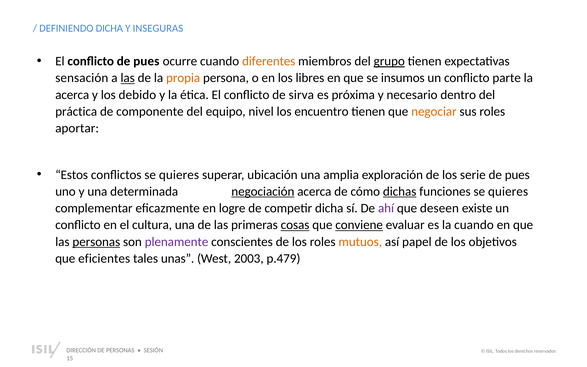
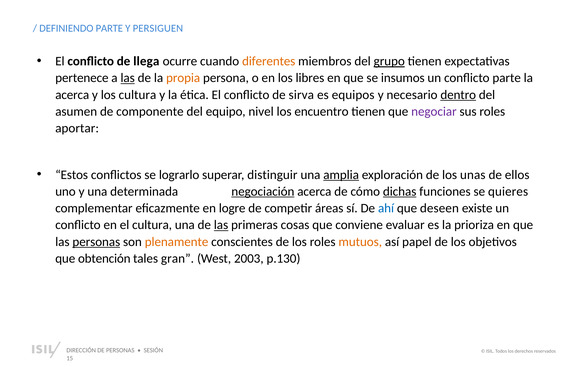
DEFINIENDO DICHA: DICHA -> PARTE (109, 28)
INSEGURAS: INSEGURAS -> PERSIGUEN (158, 28)
conflicto de pues: pues -> llega (146, 61)
sensación: sensación -> pertenece (82, 78)
los debido: debido -> cultura (137, 95)
próxima: próxima -> equipos (353, 95)
dentro underline: none -> present (458, 95)
práctica: práctica -> asumen (76, 111)
negociar colour: orange -> purple (434, 111)
conflictos se quieres: quieres -> lograrlo (179, 175)
ubicación: ubicación -> distinguir (272, 175)
amplia underline: none -> present (341, 175)
serie: serie -> unas (473, 175)
pues: pues -> ellos (517, 175)
competir dicha: dicha -> áreas (329, 208)
ahí colour: purple -> blue (386, 208)
las underline: none -> present (221, 225)
cosas underline: present -> none (295, 225)
conviene underline: present -> none (359, 225)
la cuando: cuando -> prioriza (474, 225)
plenamente colour: purple -> orange (177, 242)
eficientes: eficientes -> obtención (104, 258)
unas: unas -> gran (177, 258)
p.479: p.479 -> p.130 (283, 258)
